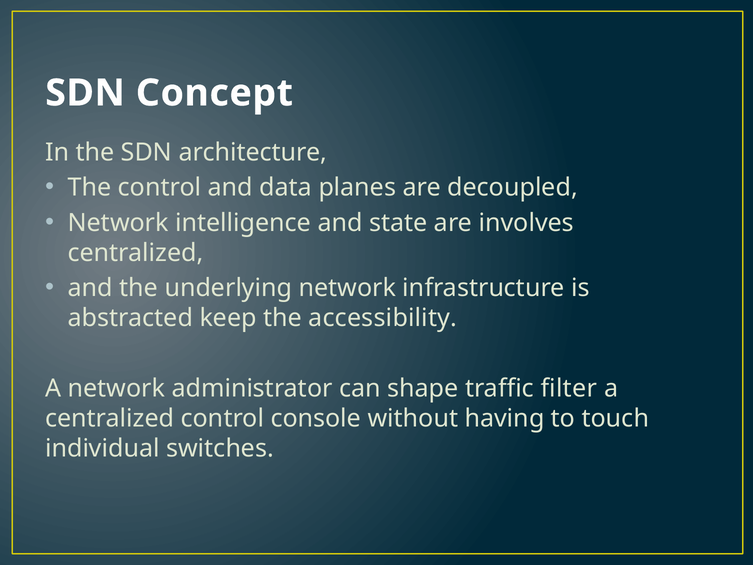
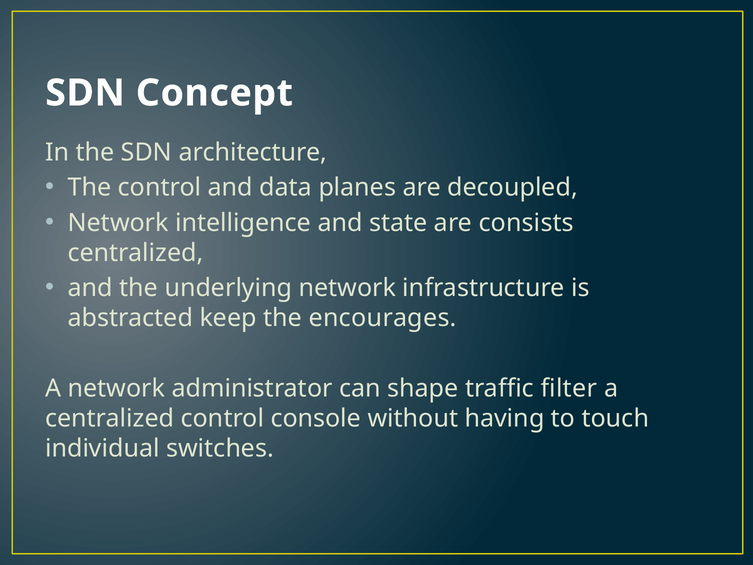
involves: involves -> consists (526, 223)
accessibility: accessibility -> encourages (383, 318)
